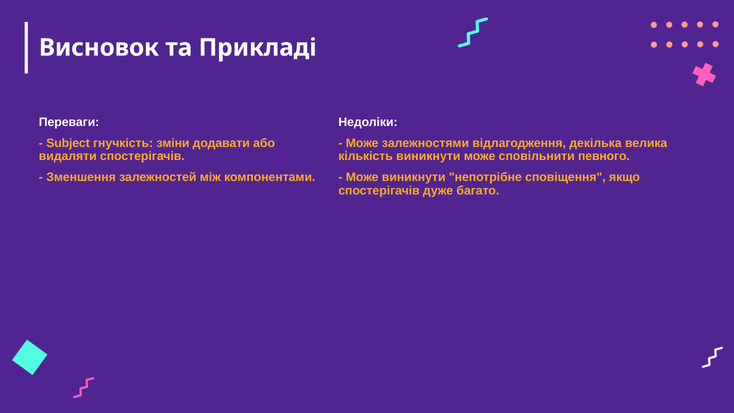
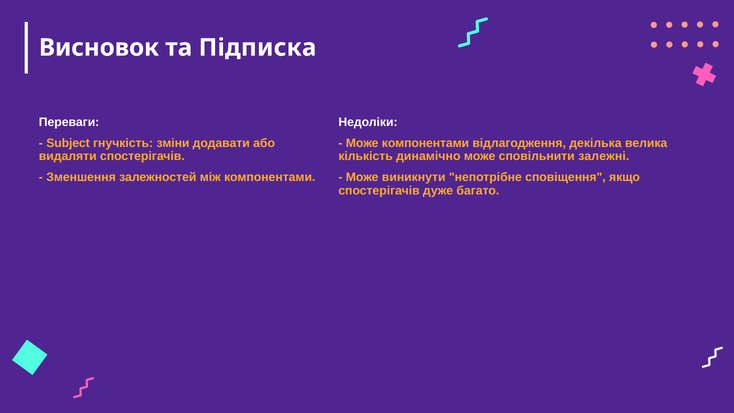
Прикладі: Прикладі -> Підписка (258, 48)
Може залежностями: залежностями -> компонентами (425, 143)
кількість виникнути: виникнути -> динамічно (428, 156)
певного: певного -> залежні (604, 156)
